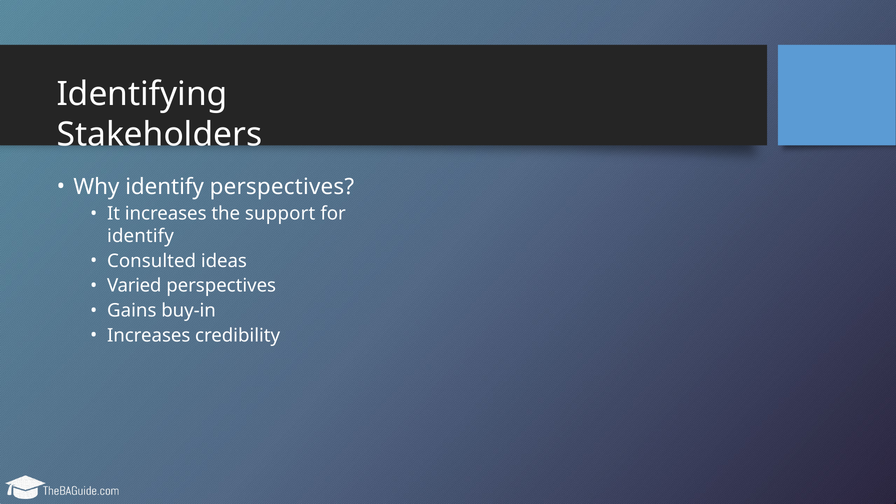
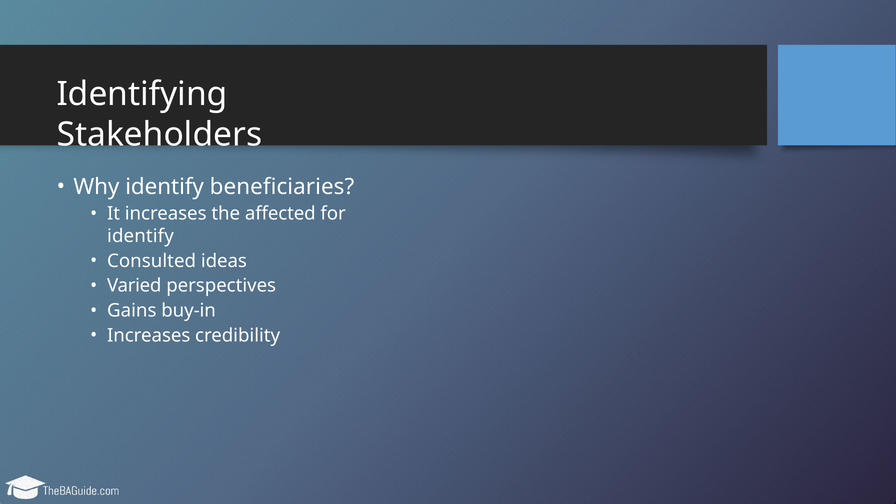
identify perspectives: perspectives -> beneficiaries (282, 187)
support: support -> affected (280, 214)
